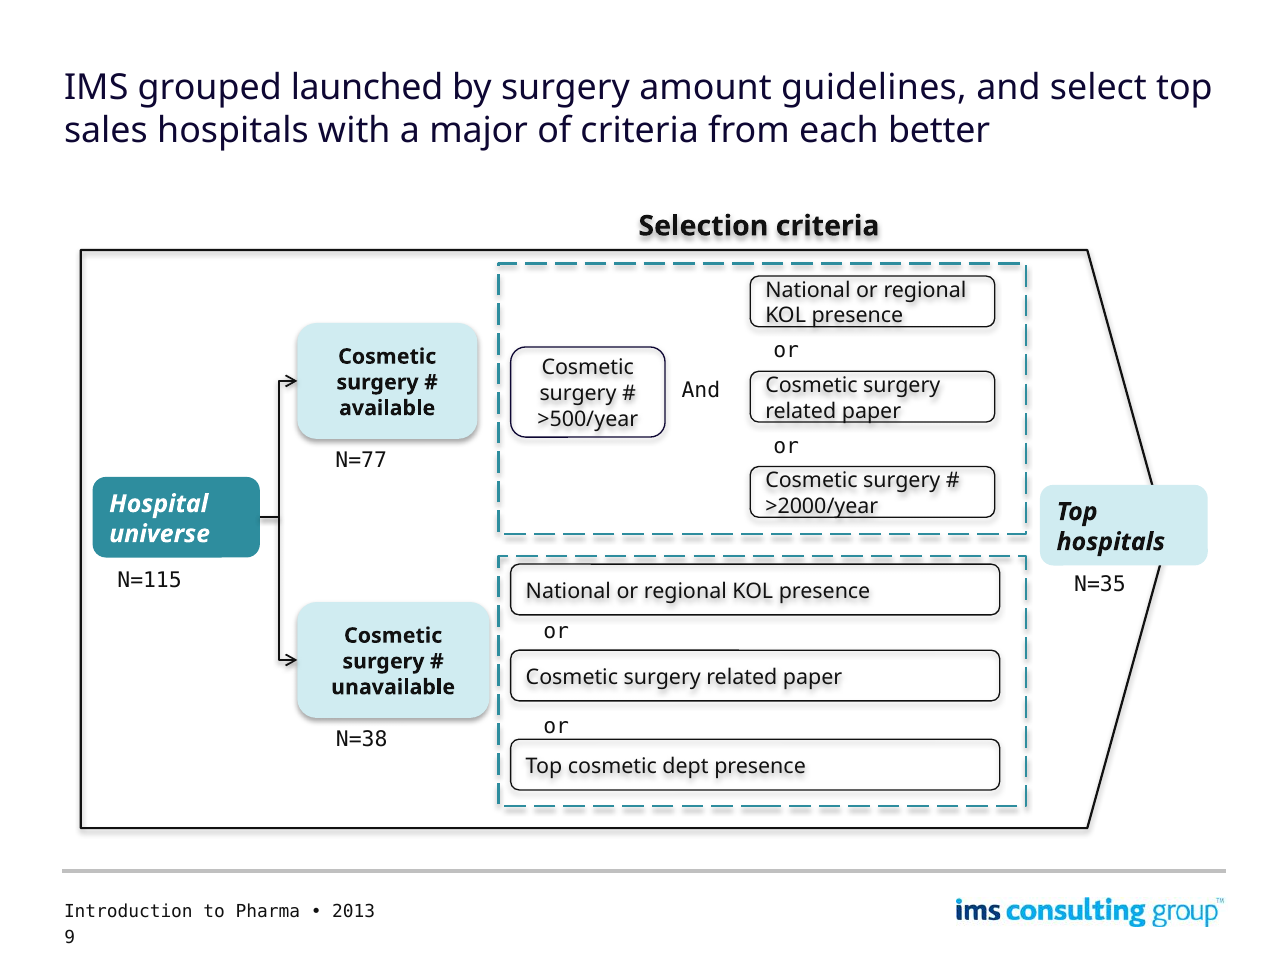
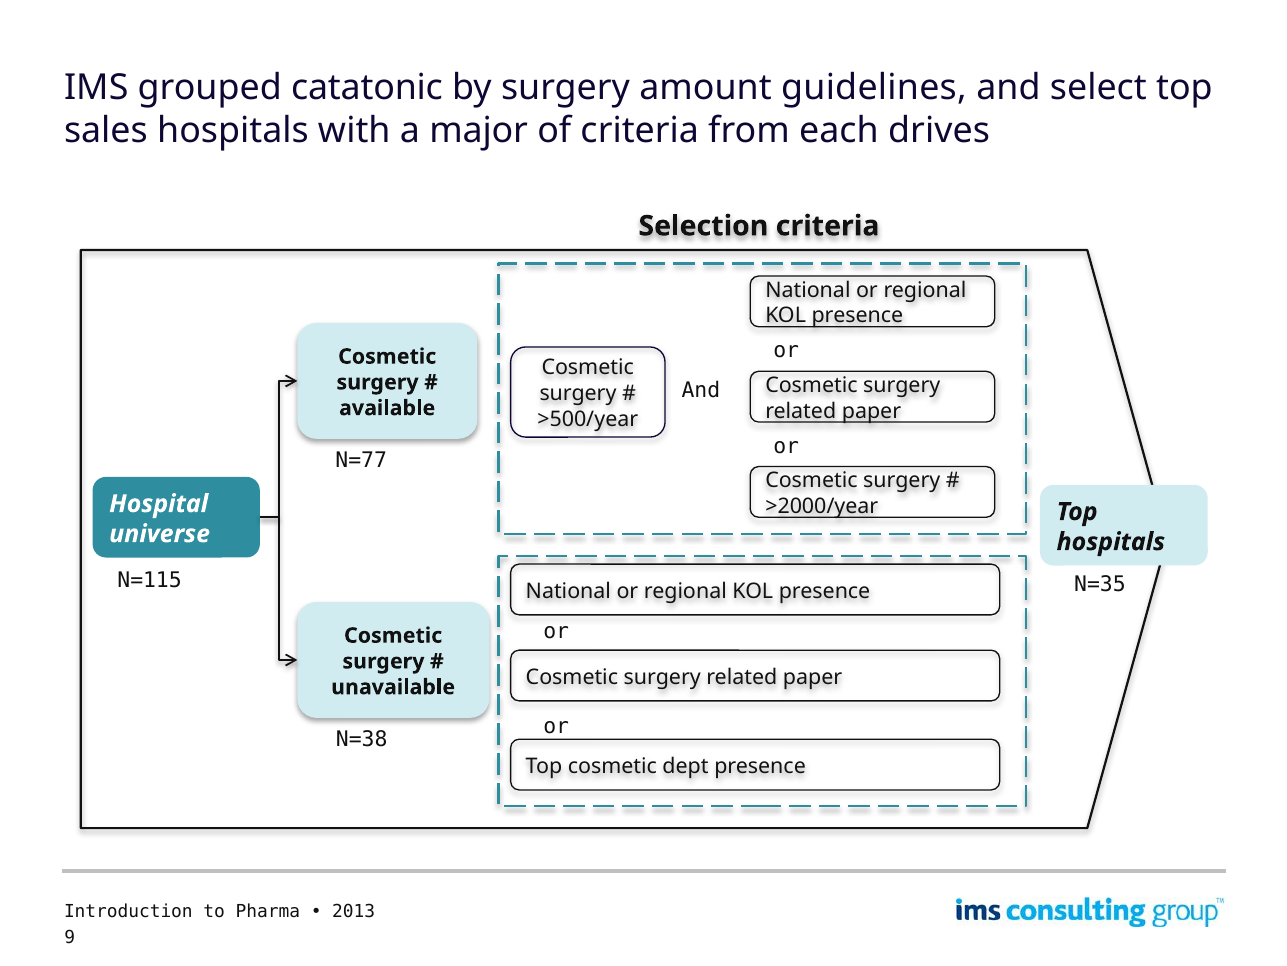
launched: launched -> catatonic (367, 88)
better: better -> drives (939, 131)
